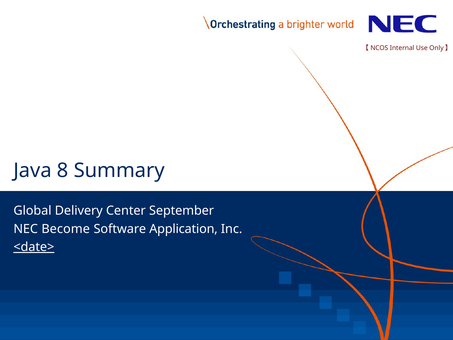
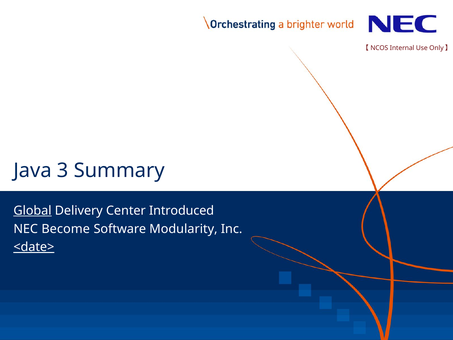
8: 8 -> 3 (63, 170)
Global underline: none -> present (32, 210)
September: September -> Introduced (182, 210)
Application: Application -> Modularity (183, 229)
